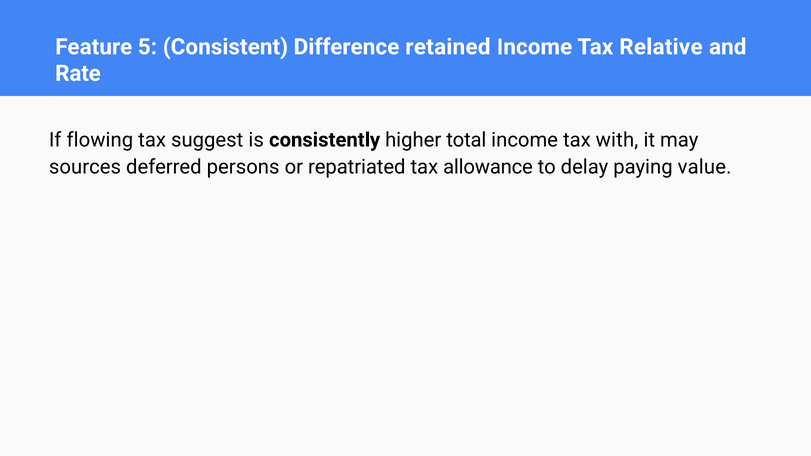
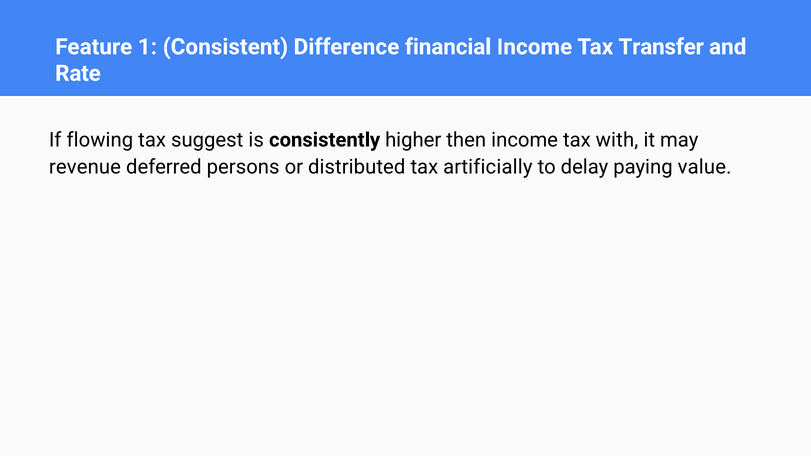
5: 5 -> 1 (147, 47)
retained: retained -> financial (448, 47)
Relative: Relative -> Transfer (661, 47)
total: total -> then (466, 140)
sources: sources -> revenue (85, 167)
repatriated: repatriated -> distributed (357, 167)
allowance: allowance -> artificially (488, 167)
